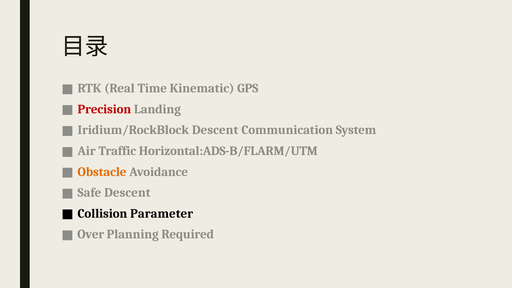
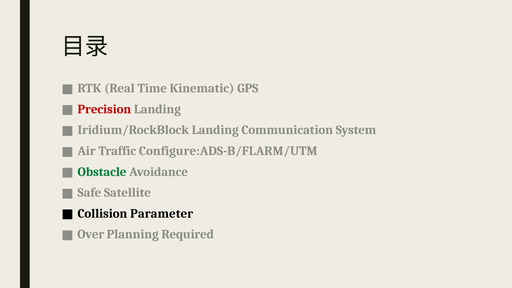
Iridium/RockBlock Descent: Descent -> Landing (215, 130)
Horizontal:ADS-B/FLARM/UTM: Horizontal:ADS-B/FLARM/UTM -> Configure:ADS-B/FLARM/UTM (228, 151)
Obstacle colour: orange -> green (102, 172)
Safe Descent: Descent -> Satellite (128, 193)
